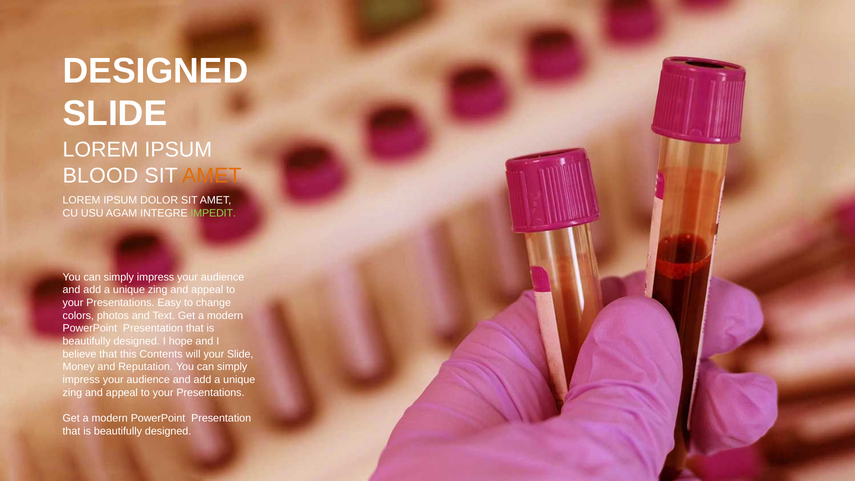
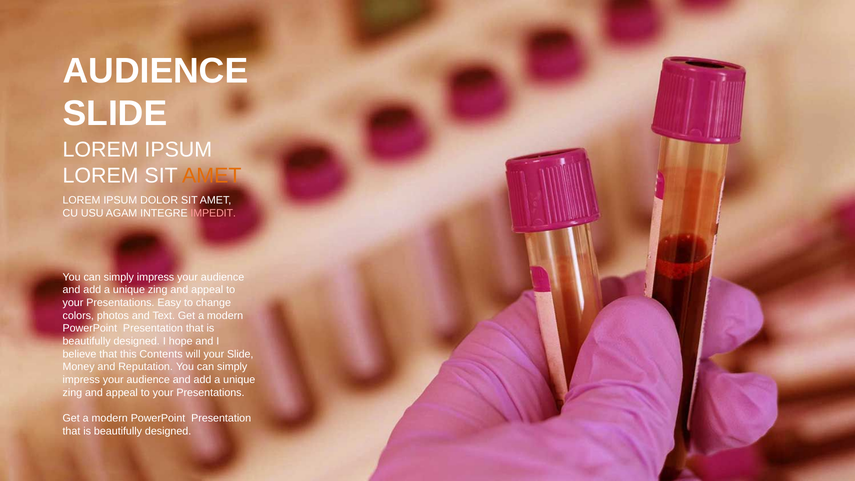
DESIGNED: DESIGNED -> AUDIENCE (156, 71)
BLOOD: BLOOD -> LOREM (101, 175)
IMPEDIT colour: light green -> pink (213, 213)
